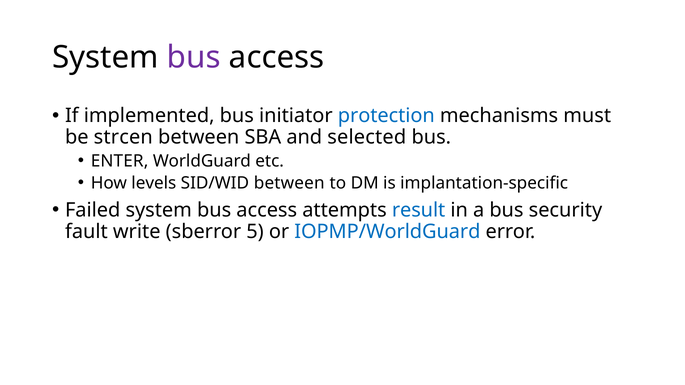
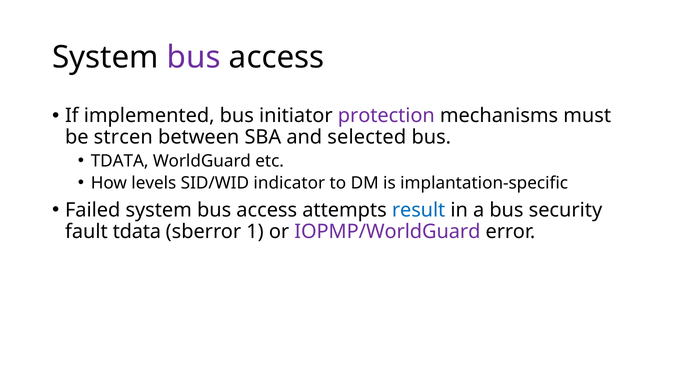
protection colour: blue -> purple (386, 116)
ENTER: ENTER -> TDATA (120, 161)
SID/WID between: between -> indicator (289, 183)
fault write: write -> tdata (137, 232)
5: 5 -> 1 (255, 232)
IOPMP/WorldGuard colour: blue -> purple (387, 232)
